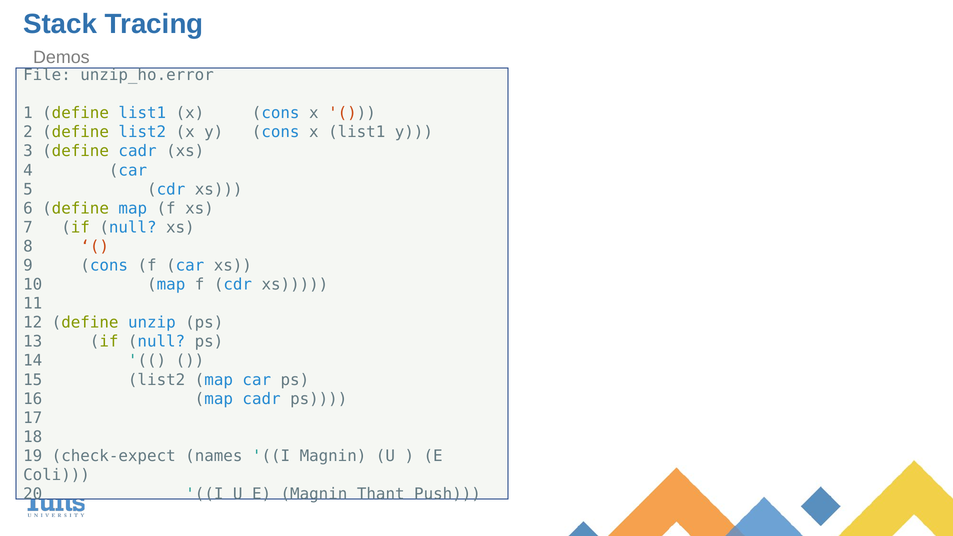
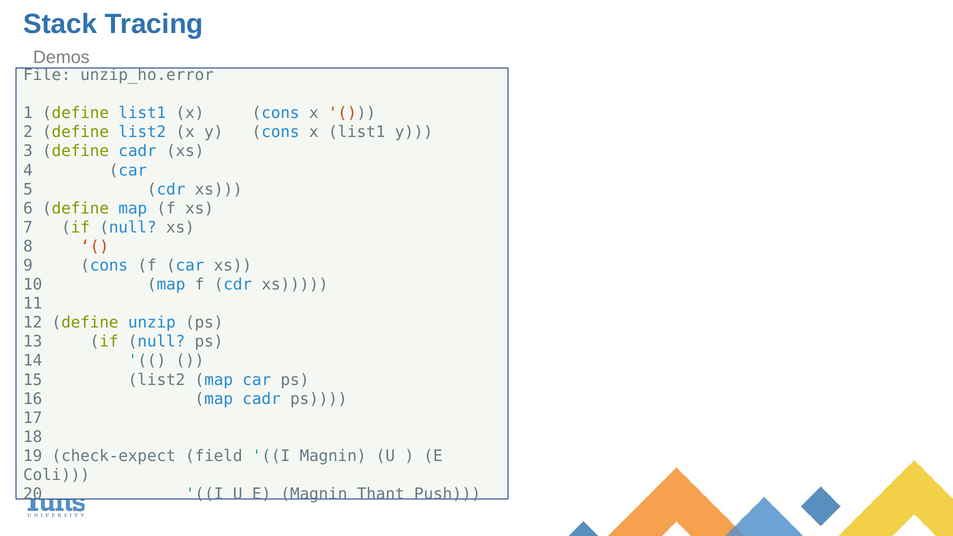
names: names -> field (214, 456)
